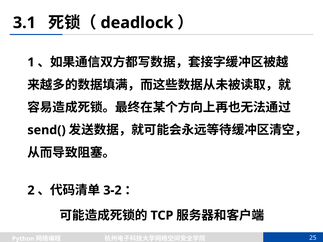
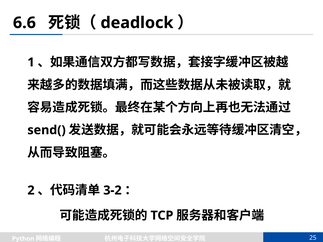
3.1: 3.1 -> 6.6 (24, 23)
